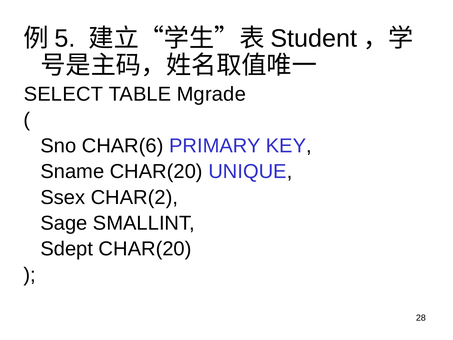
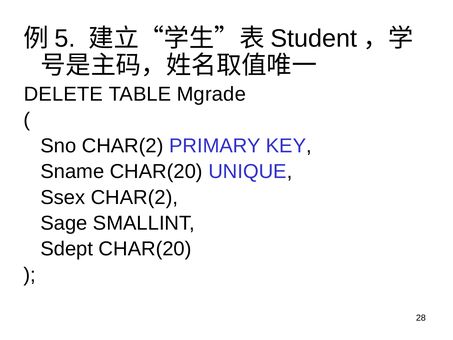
SELECT: SELECT -> DELETE (63, 94)
Sno CHAR(6: CHAR(6 -> CHAR(2 (123, 146)
